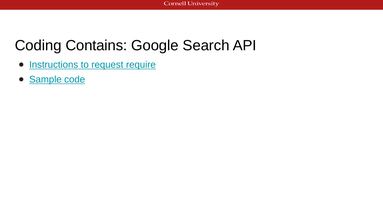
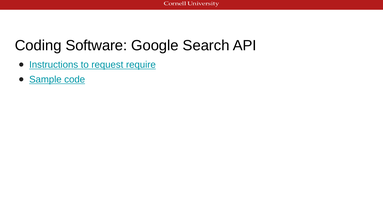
Contains: Contains -> Software (96, 45)
